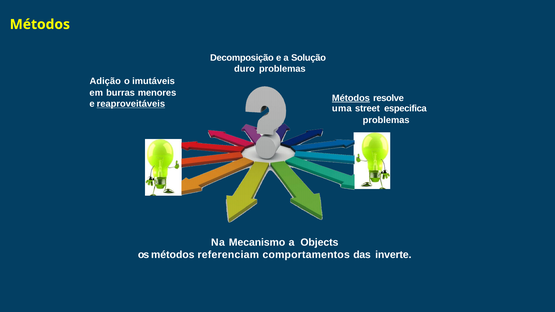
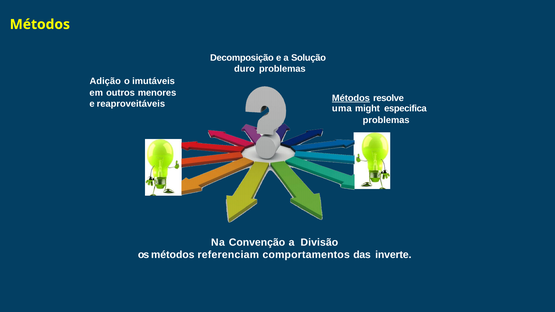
burras: burras -> outros (121, 93)
reaproveitáveis underline: present -> none (131, 104)
street: street -> might (367, 109)
Mecanismo: Mecanismo -> Convenção (257, 243)
Objects: Objects -> Divisão (319, 243)
